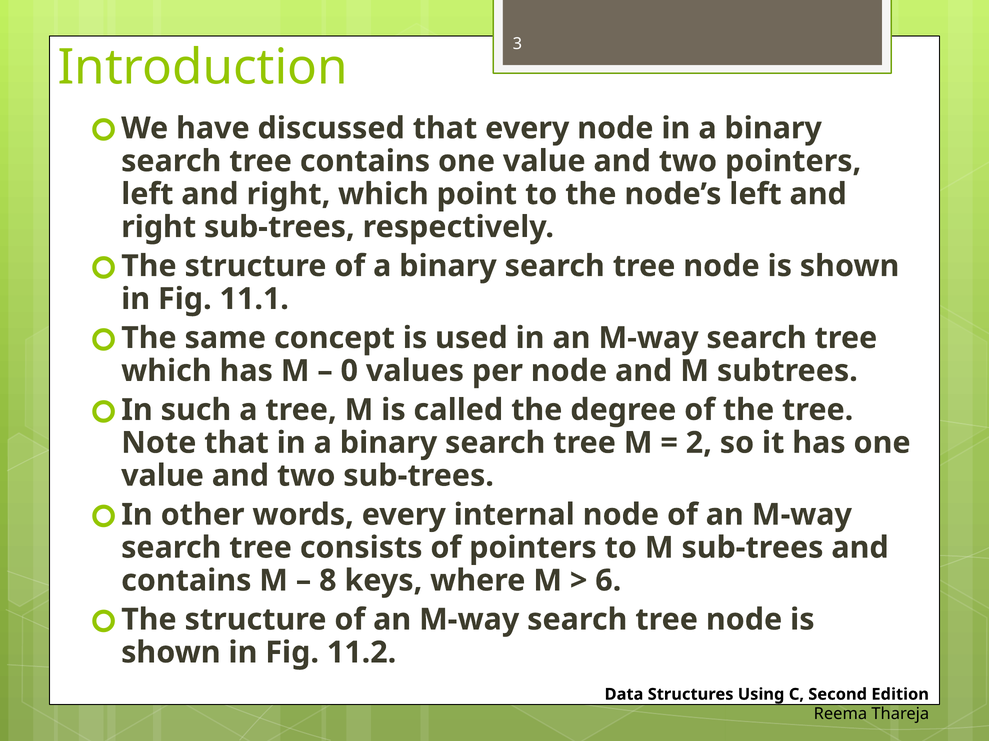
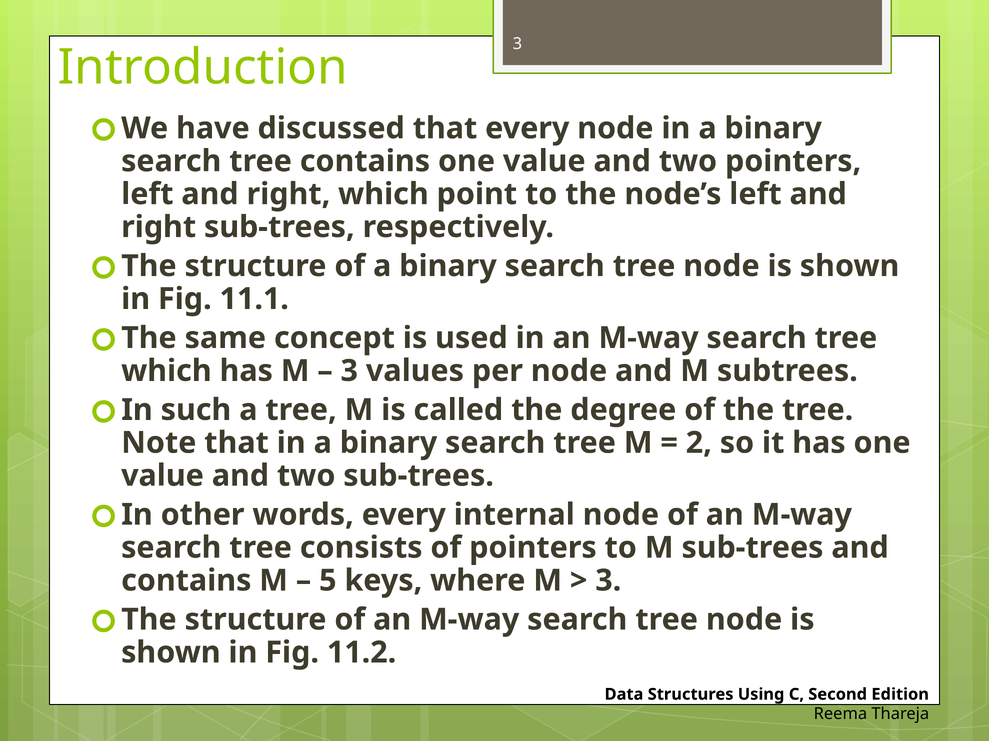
0: 0 -> 3 (349, 371)
8: 8 -> 5 (328, 581)
6: 6 -> 3 (608, 581)
